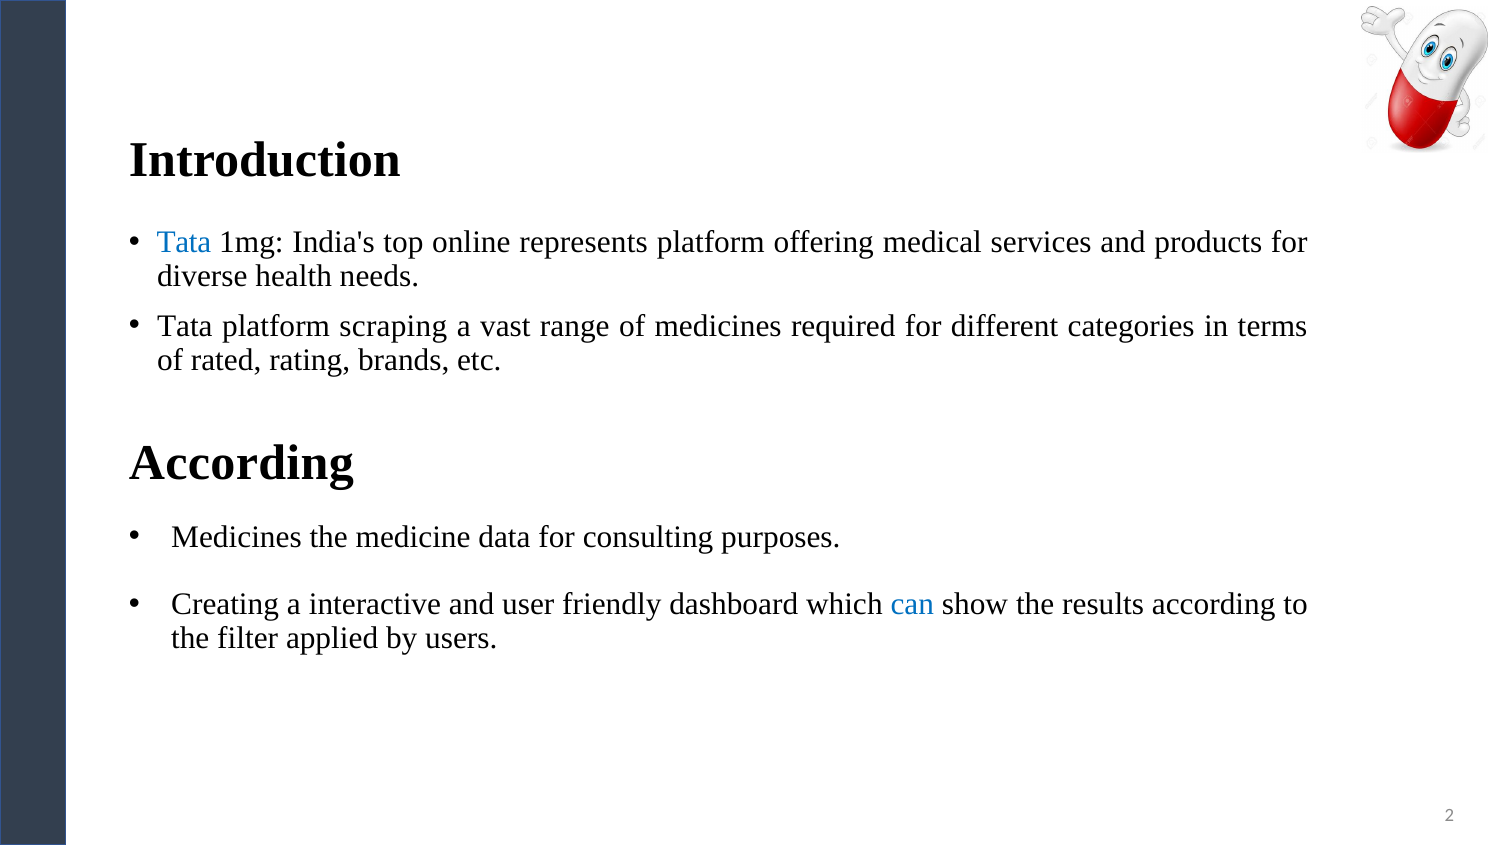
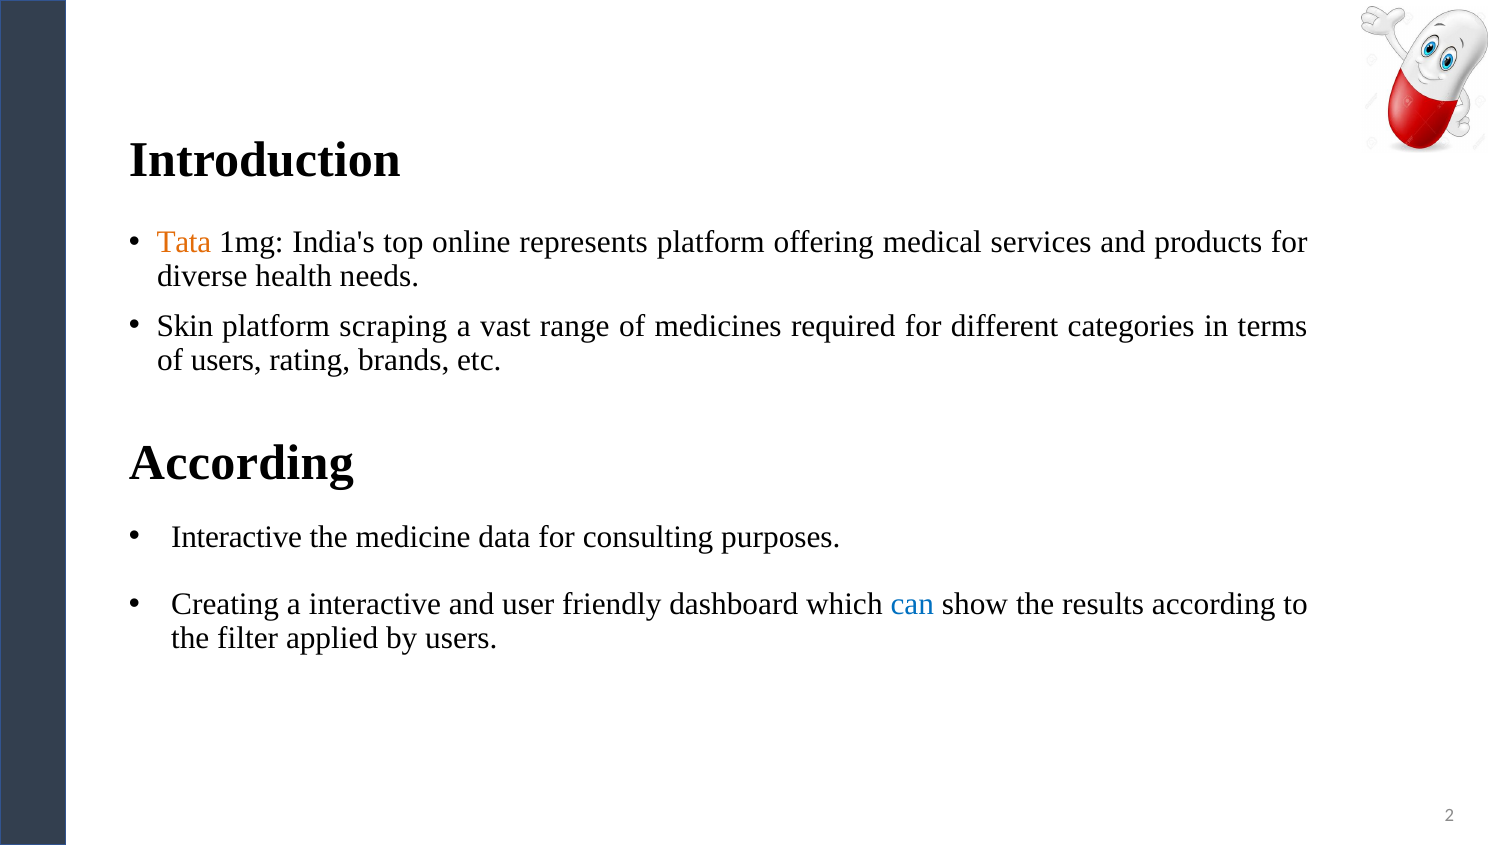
Tata colour: blue -> orange (184, 243)
Tata: Tata -> Skin (185, 326)
of rated: rated -> users (226, 360)
Medicines: Medicines -> Interactive (237, 537)
